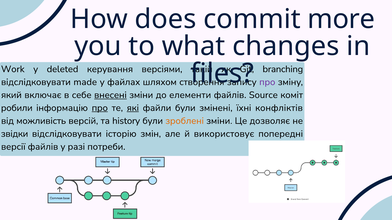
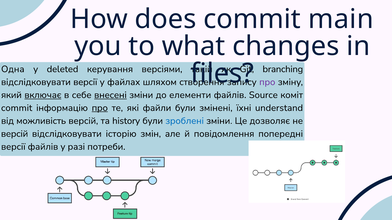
more: more -> main (341, 19)
Work: Work -> Одна (13, 69)
відслідковувати made: made -> версії (85, 82)
включає underline: none -> present (43, 95)
робили: робили -> commit (17, 108)
які underline: present -> none (133, 108)
конфліктів: конфліктів -> understand (279, 108)
зроблені colour: orange -> blue (185, 121)
звідки: звідки -> версій (15, 134)
використовує: використовує -> повідомлення (224, 134)
